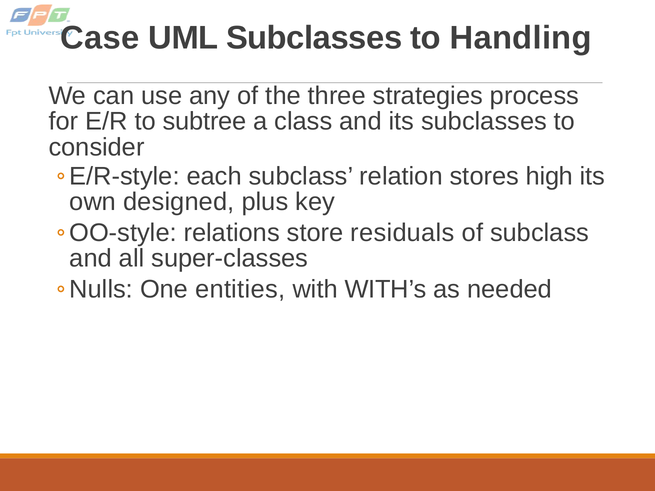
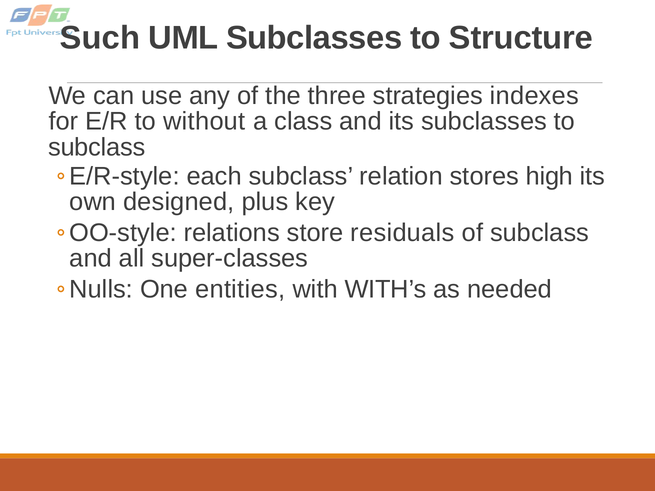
Case: Case -> Such (100, 38)
Handling: Handling -> Structure (521, 38)
process: process -> indexes (534, 96)
subtree: subtree -> without (204, 122)
consider: consider -> subclass (97, 147)
